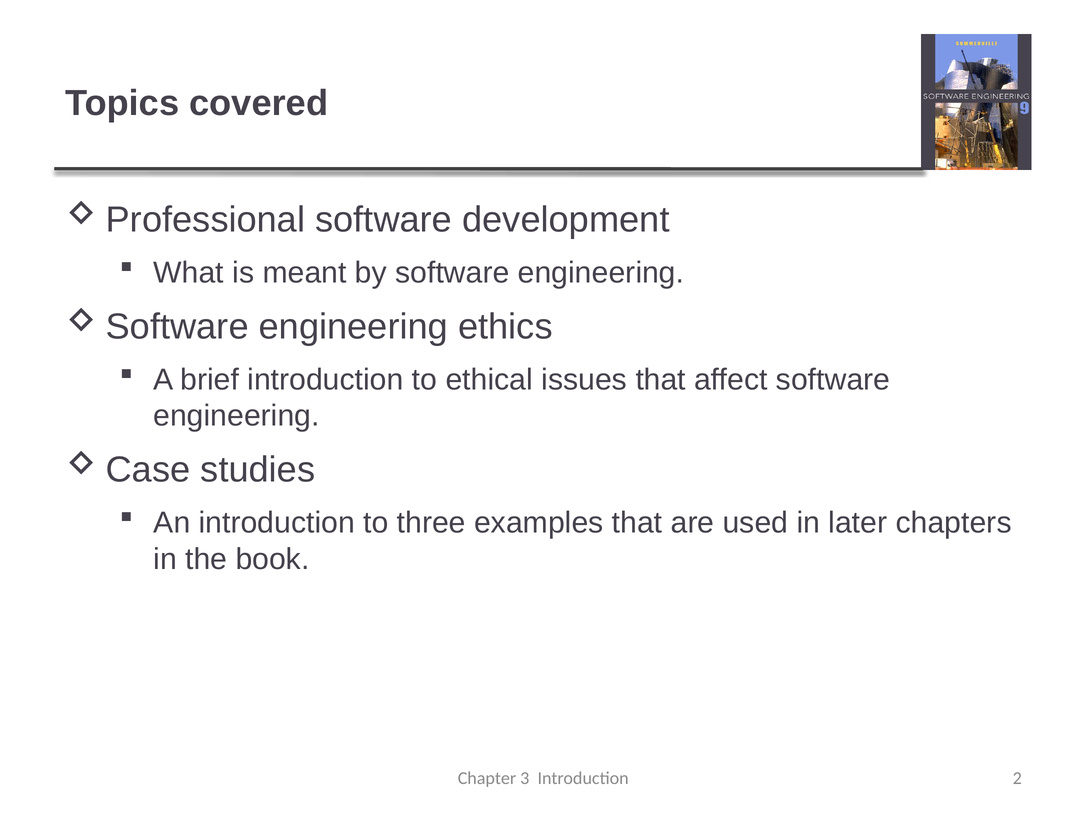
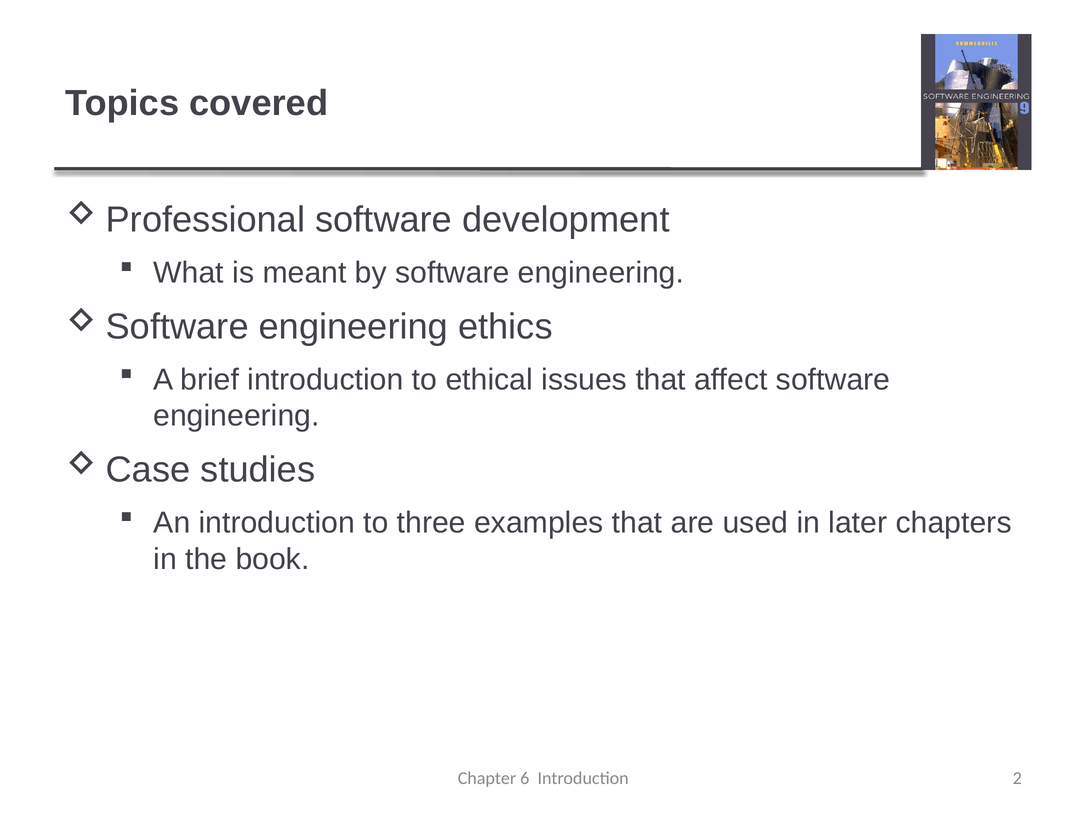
3: 3 -> 6 (525, 779)
